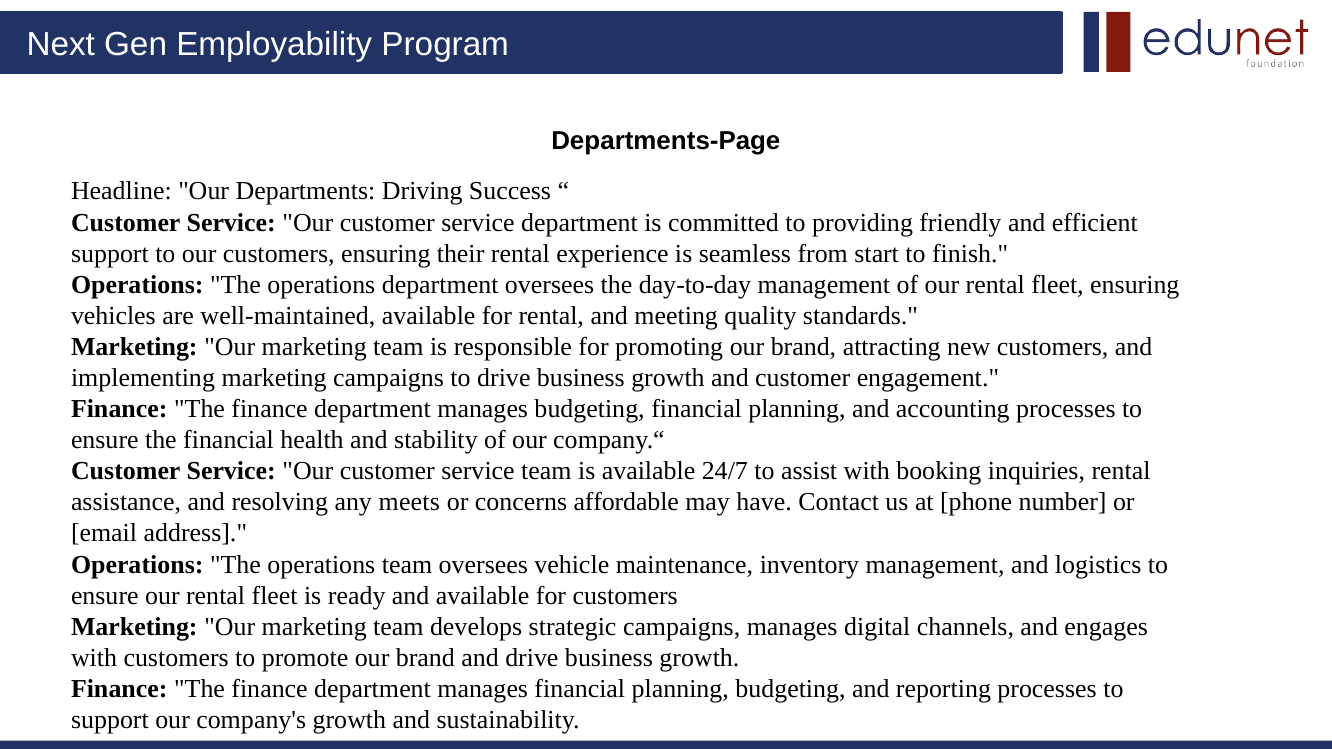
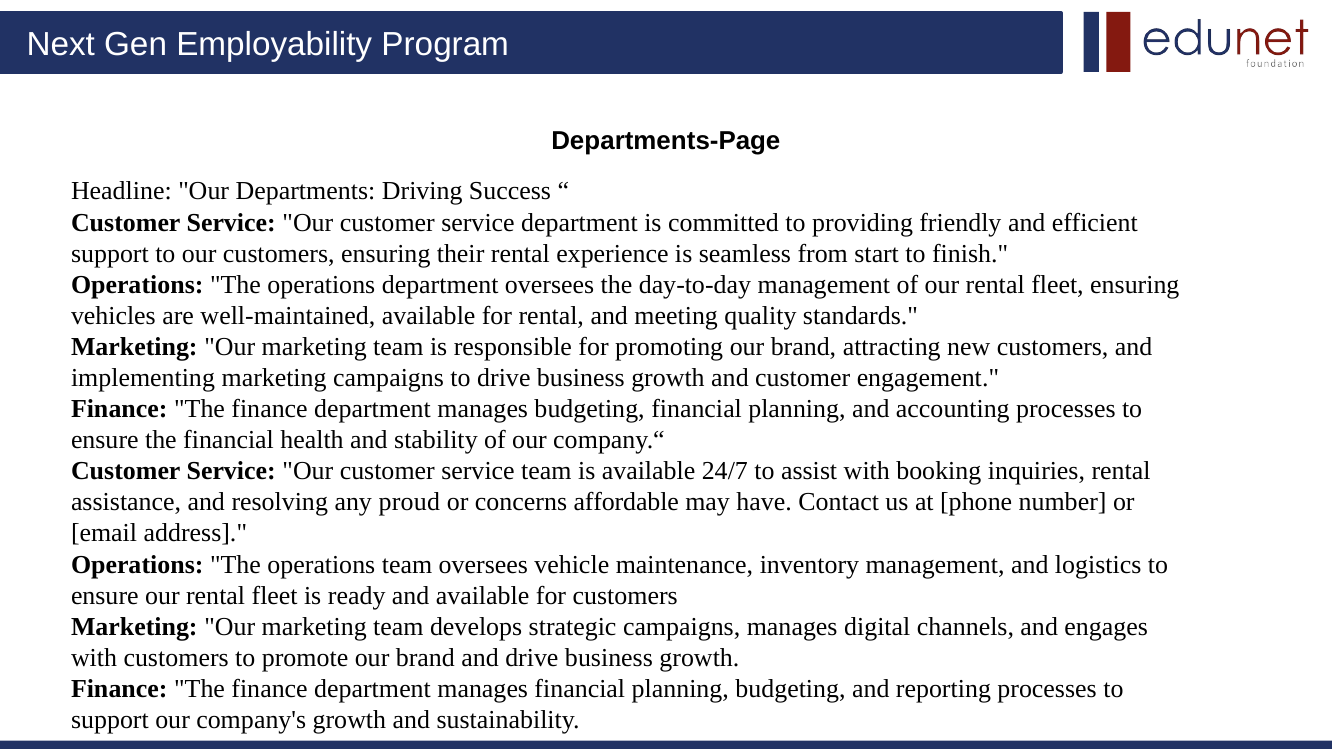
meets: meets -> proud (409, 502)
